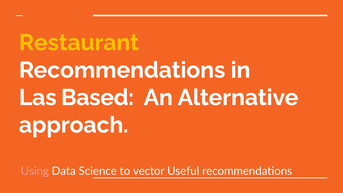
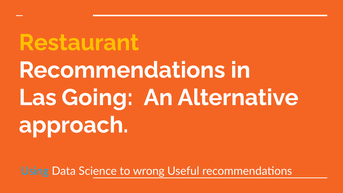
Based: Based -> Going (97, 98)
Using colour: pink -> light blue (35, 171)
vector: vector -> wrong (149, 171)
